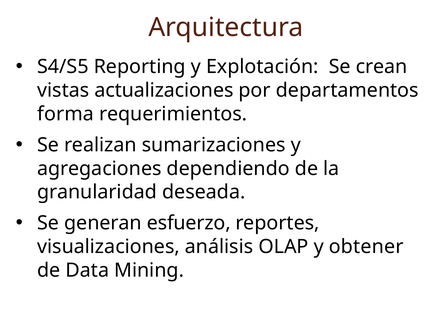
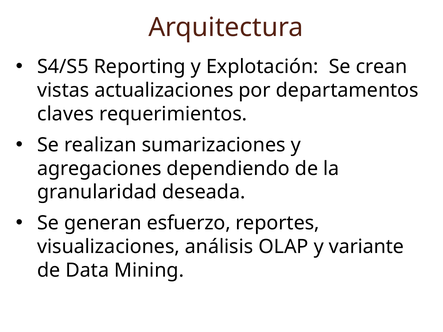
forma: forma -> claves (66, 114)
obtener: obtener -> variante (366, 247)
